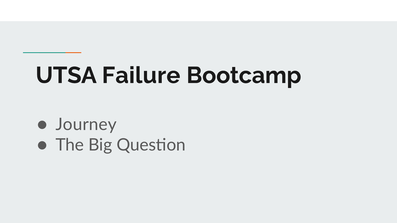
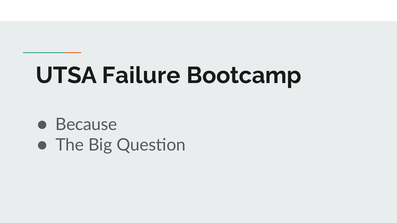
Journey: Journey -> Because (86, 125)
